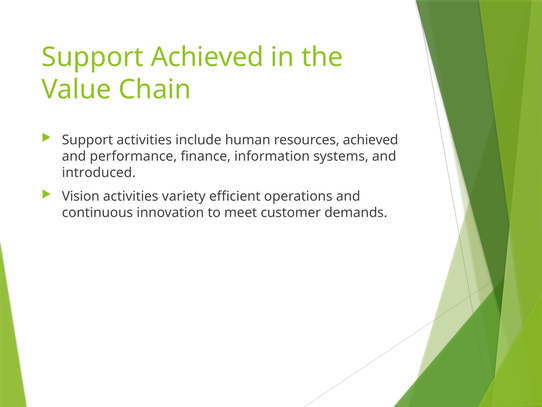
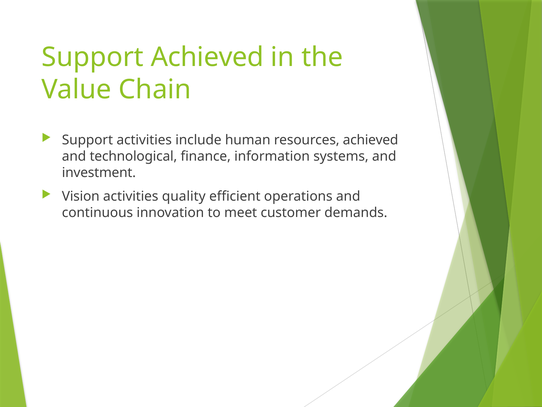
performance: performance -> technological (133, 156)
introduced: introduced -> investment (99, 172)
variety: variety -> quality (184, 196)
